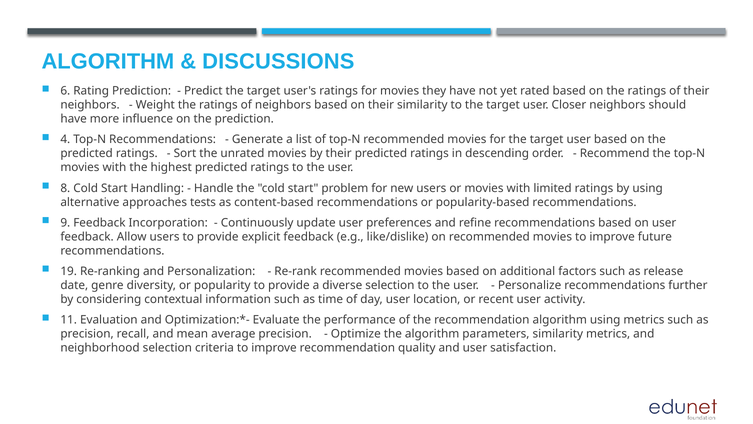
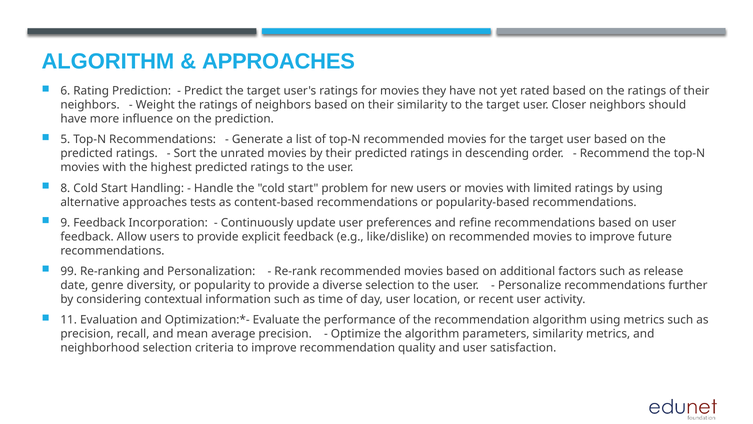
DISCUSSIONS: DISCUSSIONS -> APPROACHES (278, 62)
4: 4 -> 5 (65, 139)
19: 19 -> 99 (69, 271)
